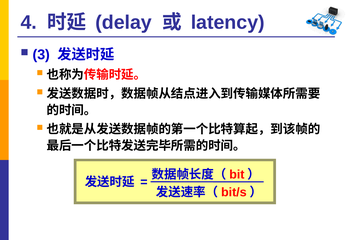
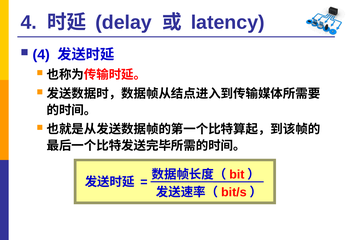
3: 3 -> 4 (41, 55)
